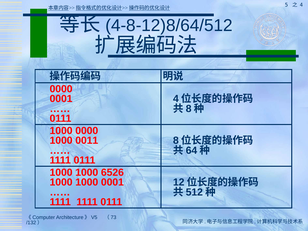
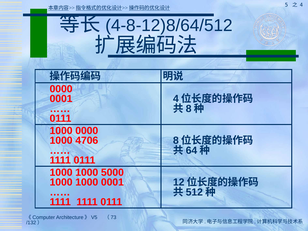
0011: 0011 -> 4706 (87, 141)
6526: 6526 -> 5000 (112, 172)
